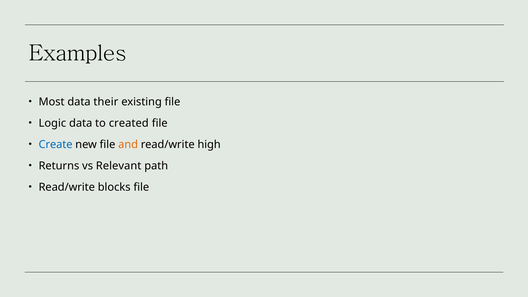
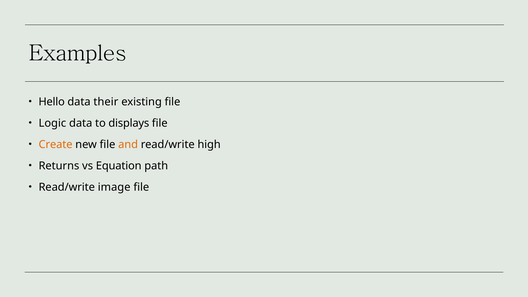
Most: Most -> Hello (52, 102)
created: created -> displays (129, 123)
Create colour: blue -> orange (56, 145)
Relevant: Relevant -> Equation (119, 166)
blocks: blocks -> image (114, 187)
